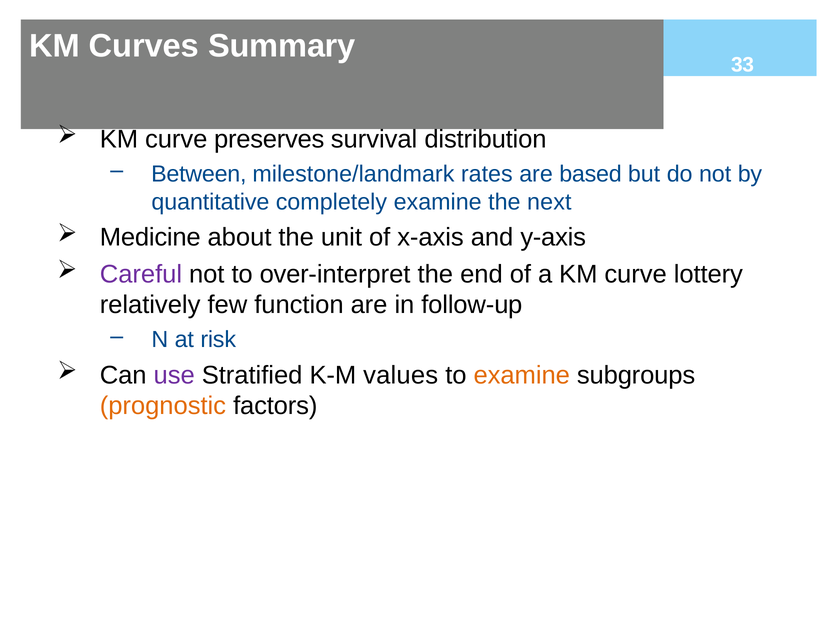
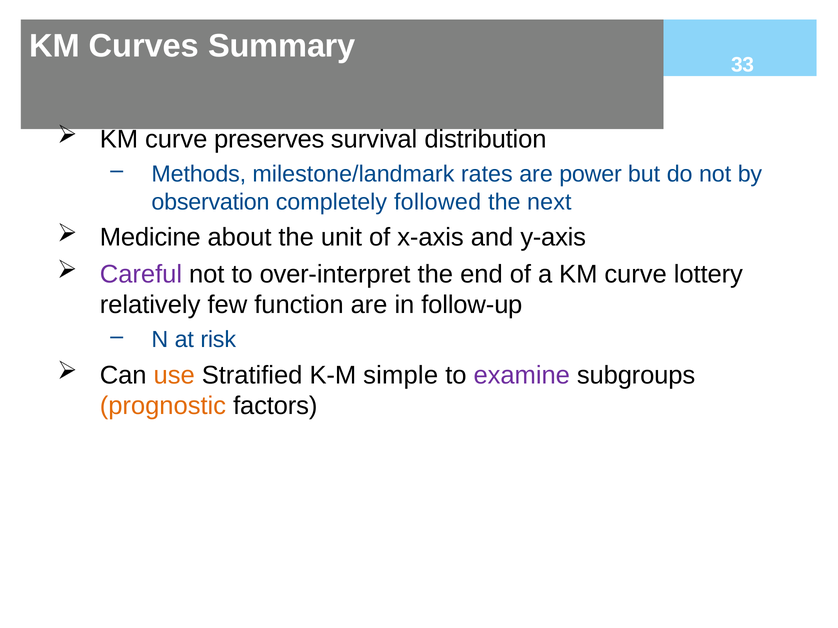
Between: Between -> Methods (199, 174)
based: based -> power (591, 174)
quantitative: quantitative -> observation (211, 202)
completely examine: examine -> followed (438, 202)
use colour: purple -> orange (174, 376)
values: values -> simple (401, 376)
examine colour: orange -> purple (522, 376)
